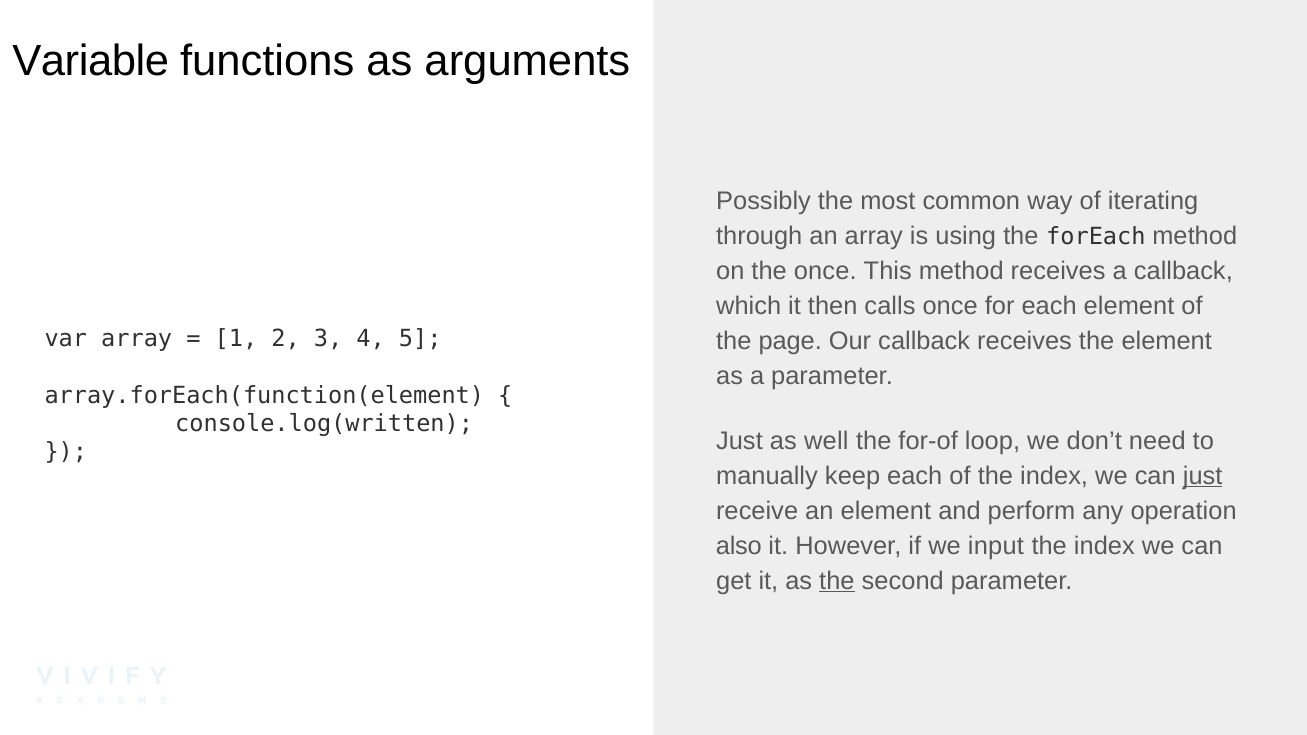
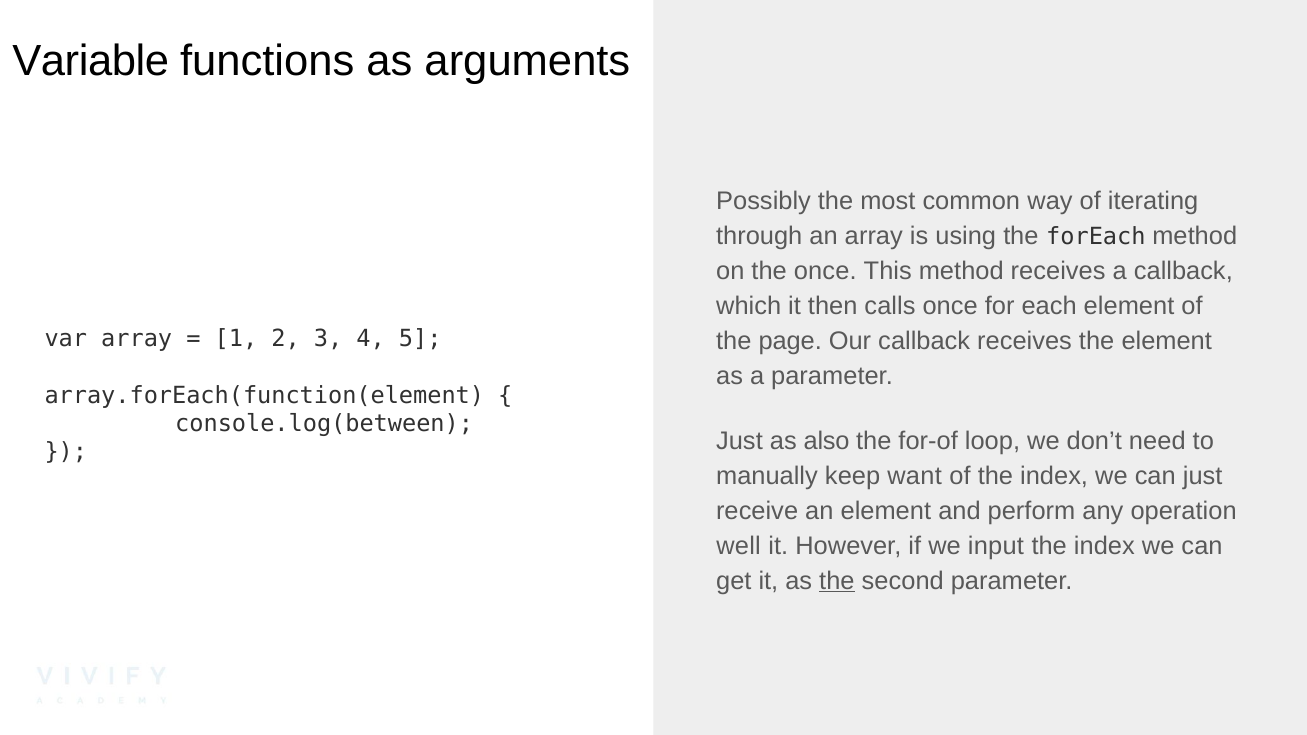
console.log(written: console.log(written -> console.log(between (324, 424)
well: well -> also (827, 441)
keep each: each -> want (915, 476)
just underline: present -> none (1203, 476)
also: also -> well (739, 546)
